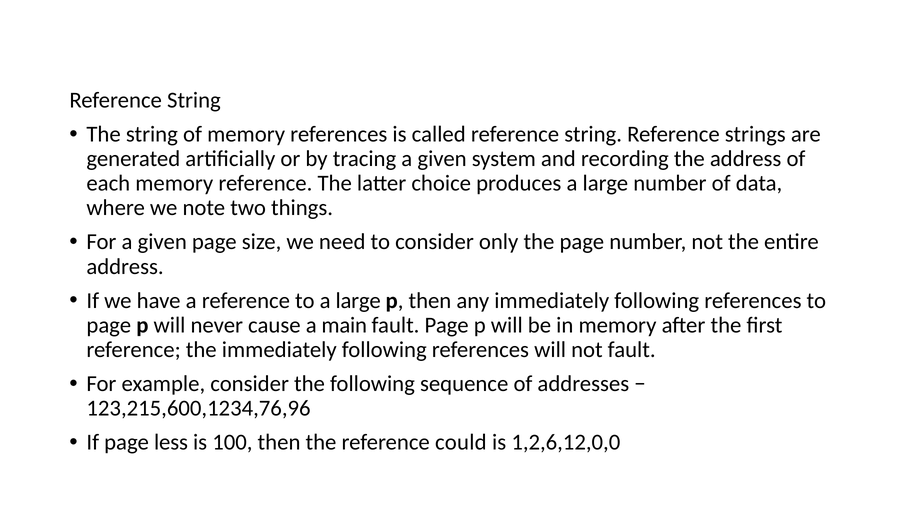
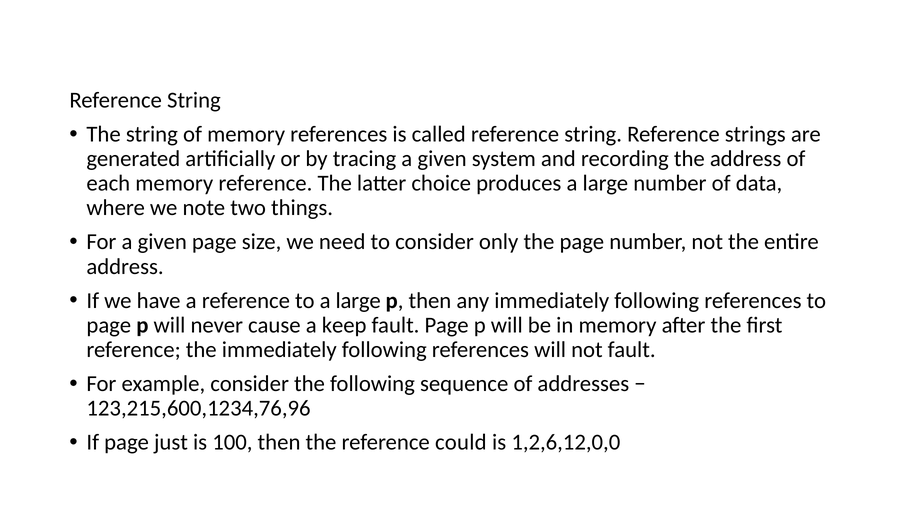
main: main -> keep (344, 325)
less: less -> just (171, 442)
